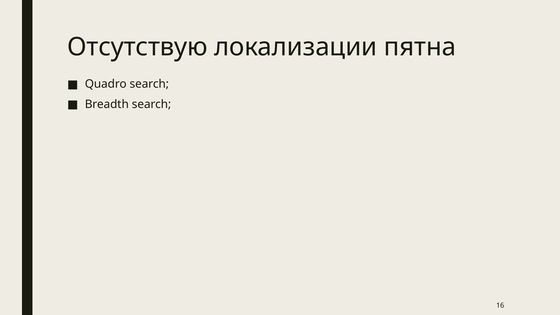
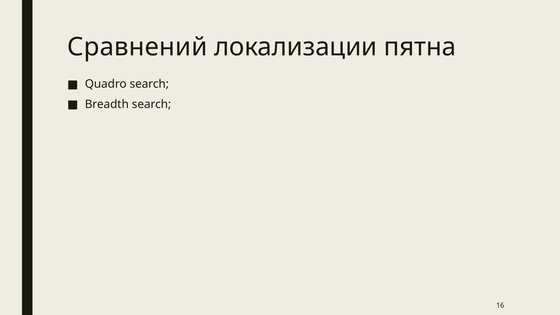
Отсутствую: Отсутствую -> Сравнений (137, 47)
